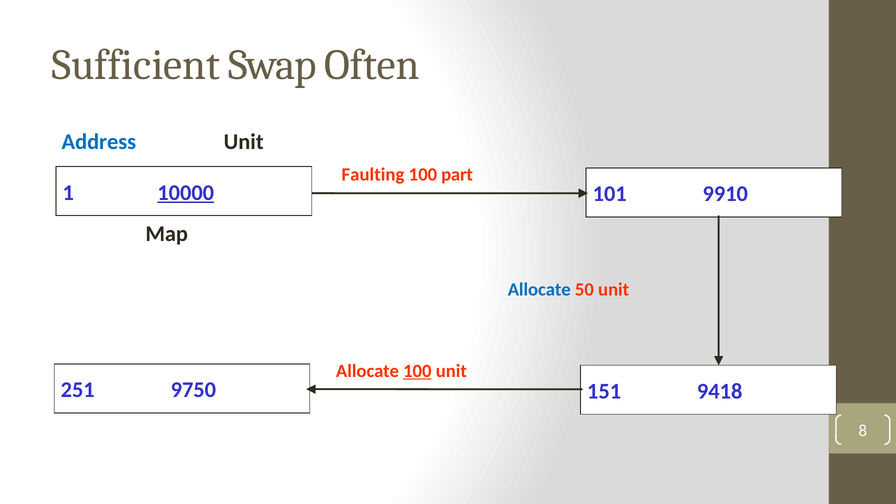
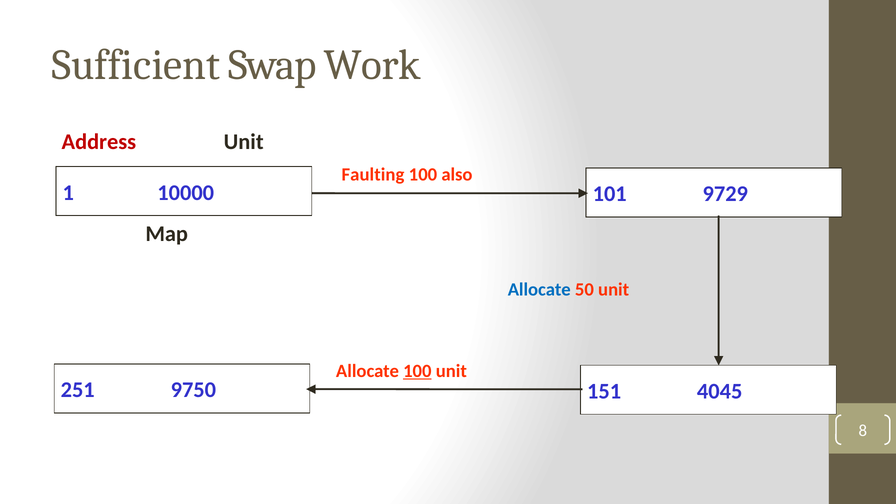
Often: Often -> Work (372, 65)
Address colour: blue -> red (99, 142)
part: part -> also (457, 175)
10000 underline: present -> none (186, 193)
9910: 9910 -> 9729 (725, 194)
9418: 9418 -> 4045 (720, 391)
